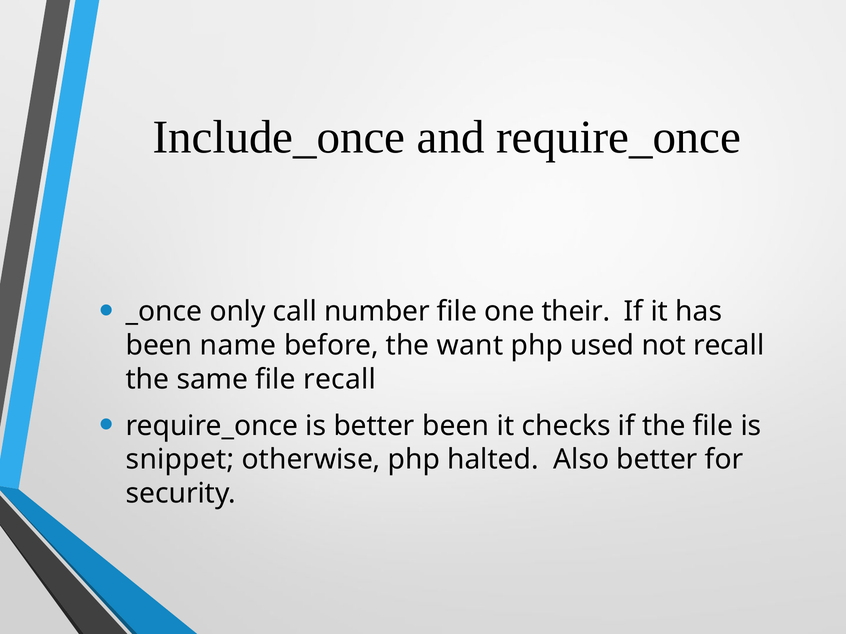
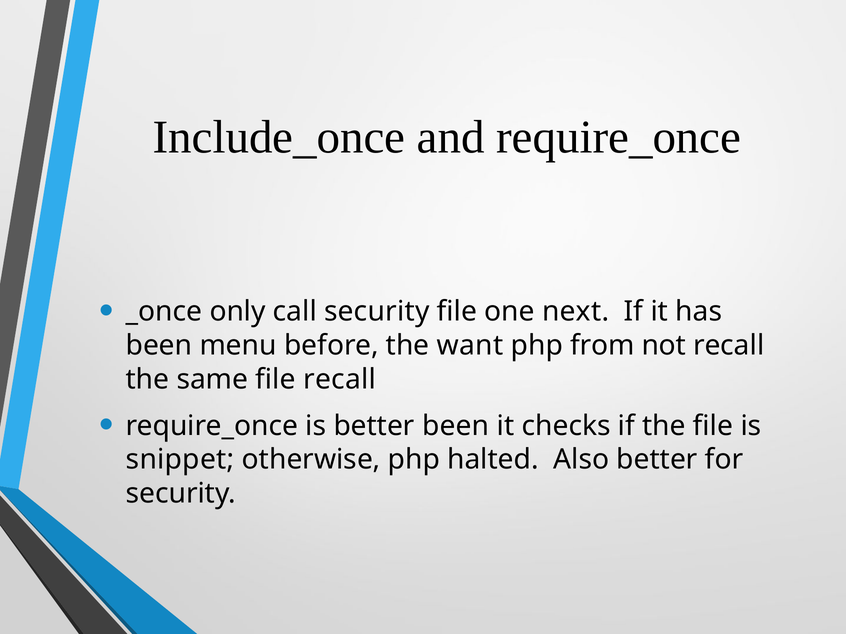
call number: number -> security (377, 312)
their: their -> next (576, 312)
name: name -> menu (238, 346)
used: used -> from (602, 346)
